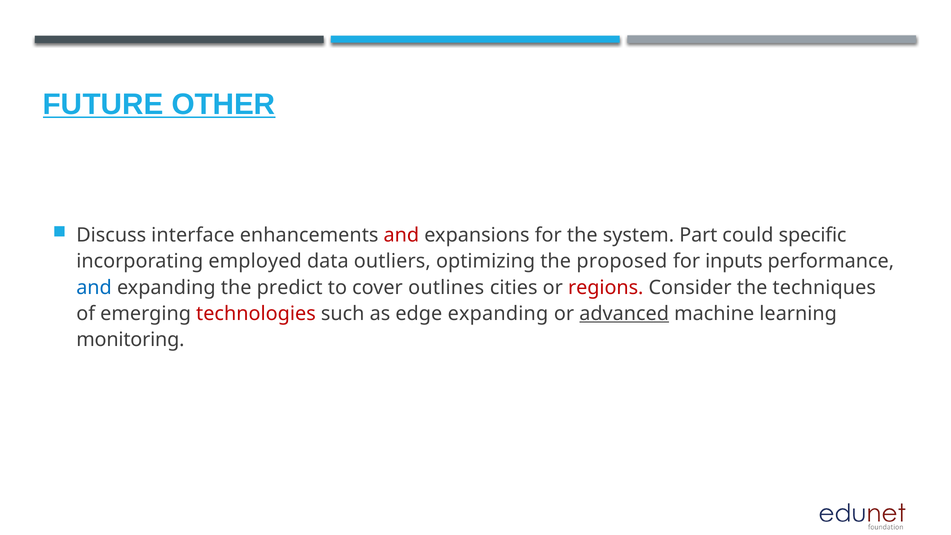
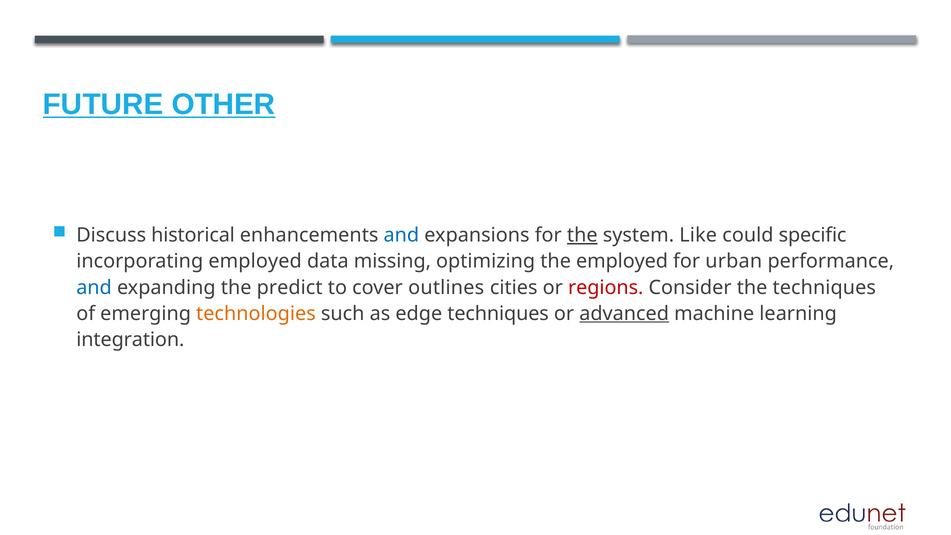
interface: interface -> historical (193, 235)
and colour: red -> blue (401, 235)
the underline: none -> present (582, 235)
Part: Part -> Like (698, 235)
outliers: outliers -> missing (392, 261)
the proposed: proposed -> employed (622, 261)
inputs: inputs -> urban (734, 261)
technologies colour: red -> orange (256, 314)
edge expanding: expanding -> techniques (498, 314)
monitoring: monitoring -> integration (130, 340)
